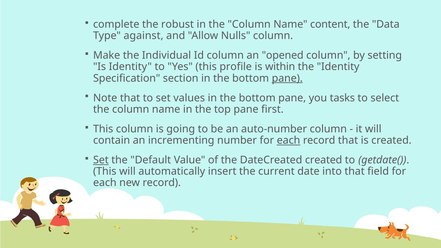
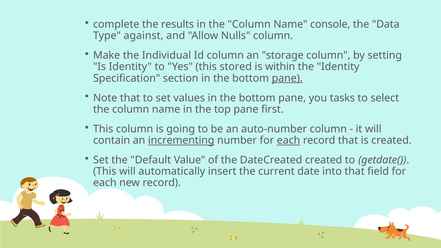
robust: robust -> results (178, 24)
content: content -> console (330, 24)
opened: opened -> storage (283, 55)
profile: profile -> stored (236, 67)
incrementing underline: none -> present (181, 140)
Set underline: present -> none (101, 160)
